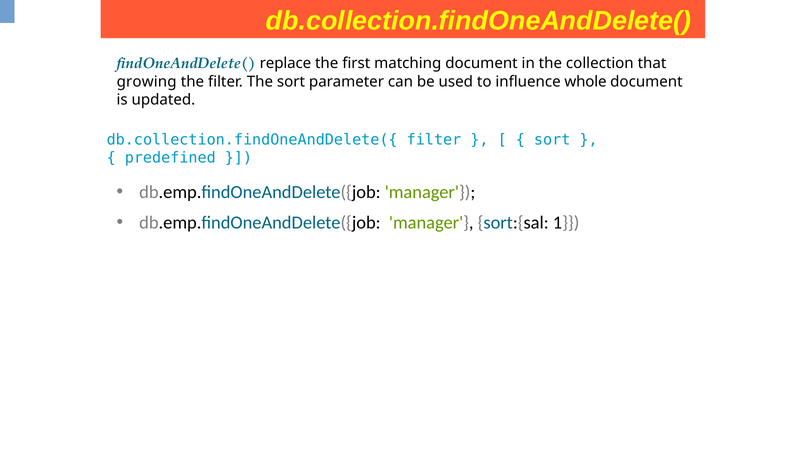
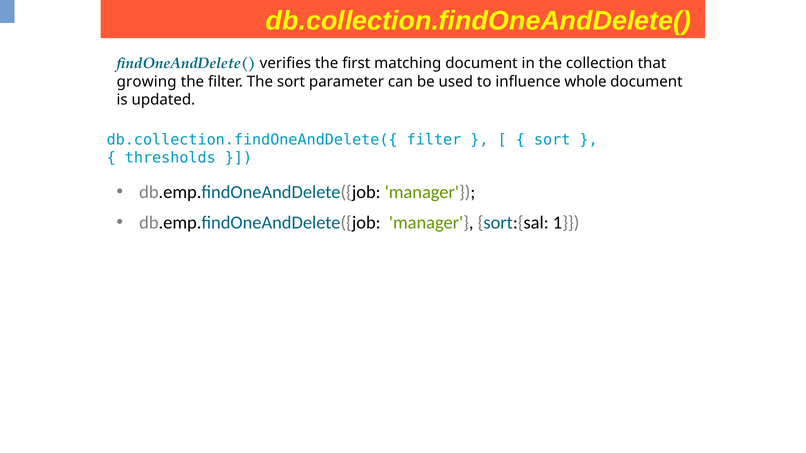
replace: replace -> verifies (285, 63)
predefined: predefined -> thresholds (170, 158)
